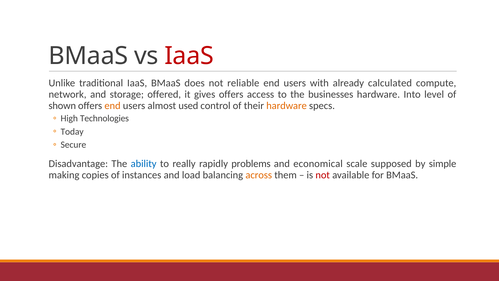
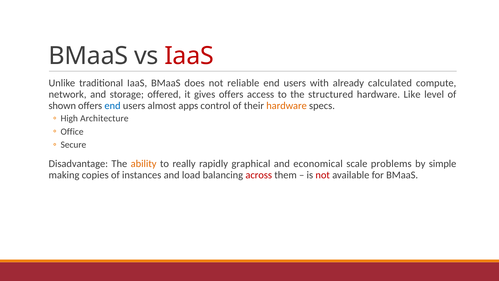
businesses: businesses -> structured (331, 94)
Into: Into -> Like (412, 94)
end colour: orange -> blue (113, 105)
used: used -> apps (188, 105)
Technologies: Technologies -> Architecture (104, 118)
Today: Today -> Office (72, 131)
ability colour: blue -> orange (144, 164)
problems: problems -> graphical (251, 164)
supposed: supposed -> problems (391, 164)
across colour: orange -> red (259, 175)
